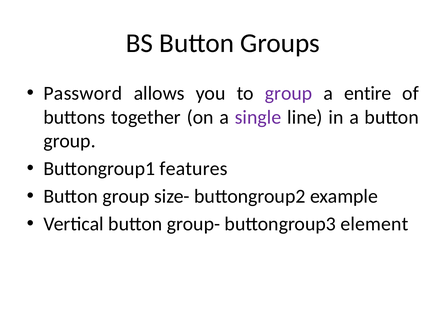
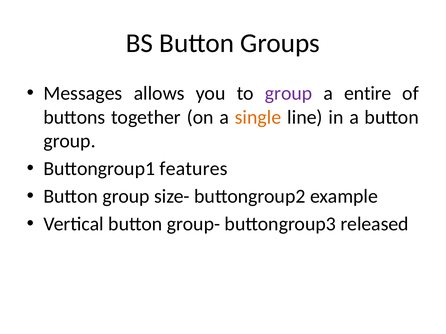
Password: Password -> Messages (83, 94)
single colour: purple -> orange (258, 117)
element: element -> released (375, 224)
